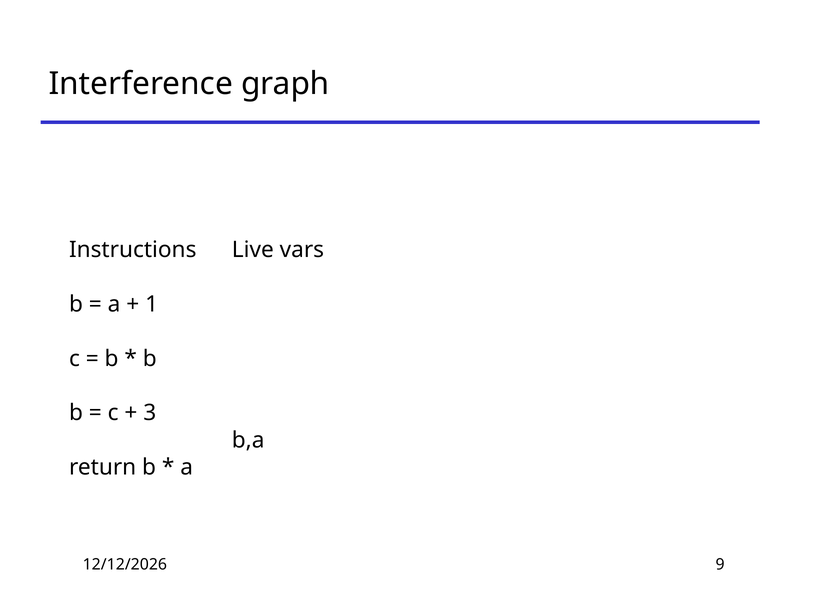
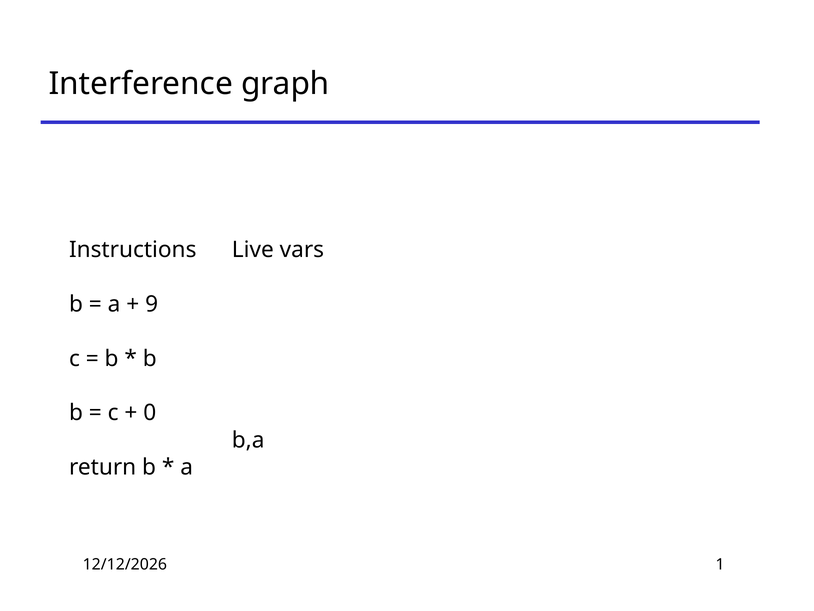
1: 1 -> 9 (152, 304)
3: 3 -> 0 (150, 413)
9: 9 -> 1 (720, 564)
